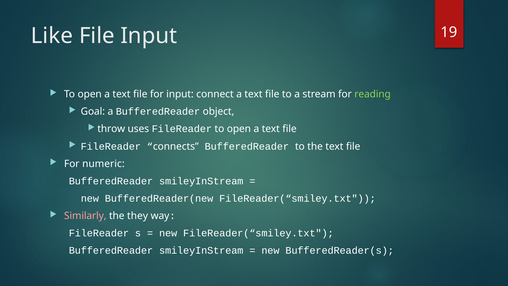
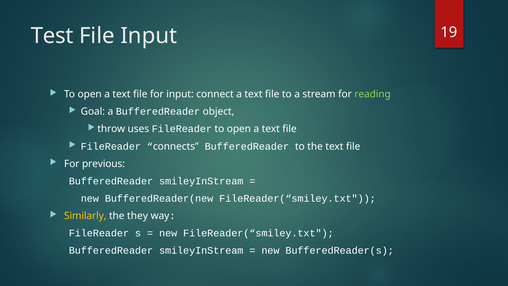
Like: Like -> Test (52, 36)
numeric: numeric -> previous (104, 164)
Similarly colour: pink -> yellow (85, 216)
